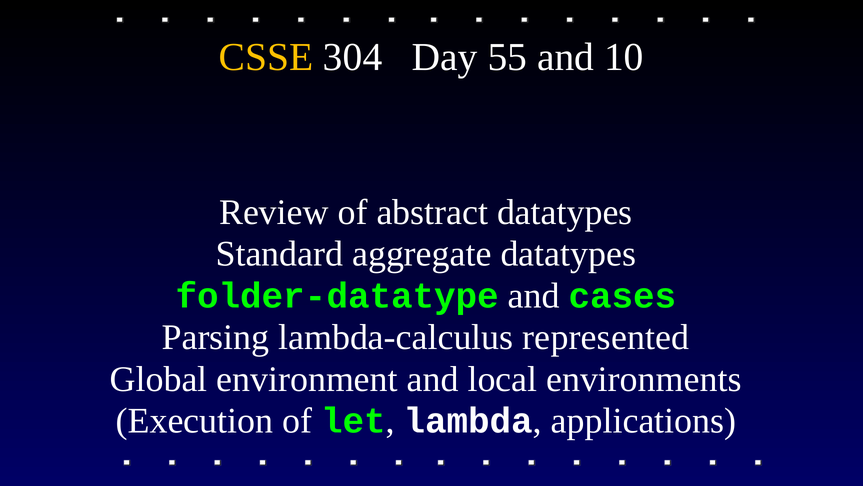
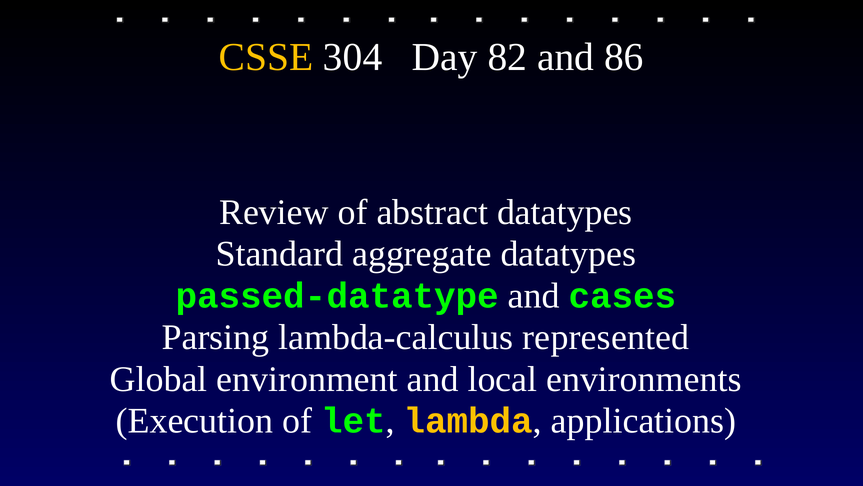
55: 55 -> 82 (507, 57)
10: 10 -> 86 (624, 57)
folder-datatype: folder-datatype -> passed-datatype (337, 295)
lambda colour: white -> yellow (468, 420)
